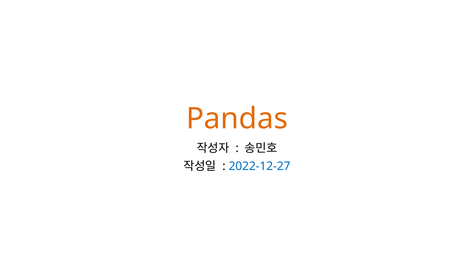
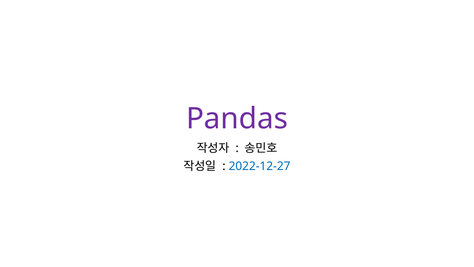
Pandas colour: orange -> purple (237, 118)
